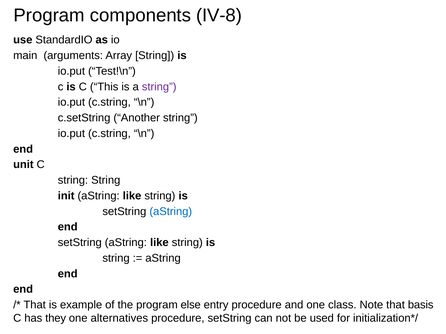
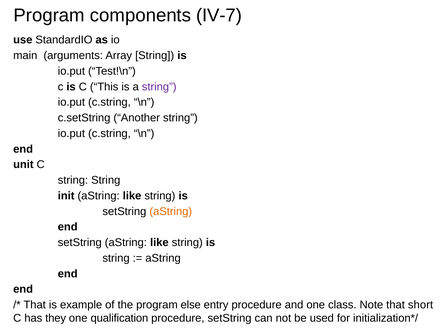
IV-8: IV-8 -> IV-7 (219, 15)
aString colour: blue -> orange (171, 212)
basis: basis -> short (421, 305)
alternatives: alternatives -> qualification (119, 319)
